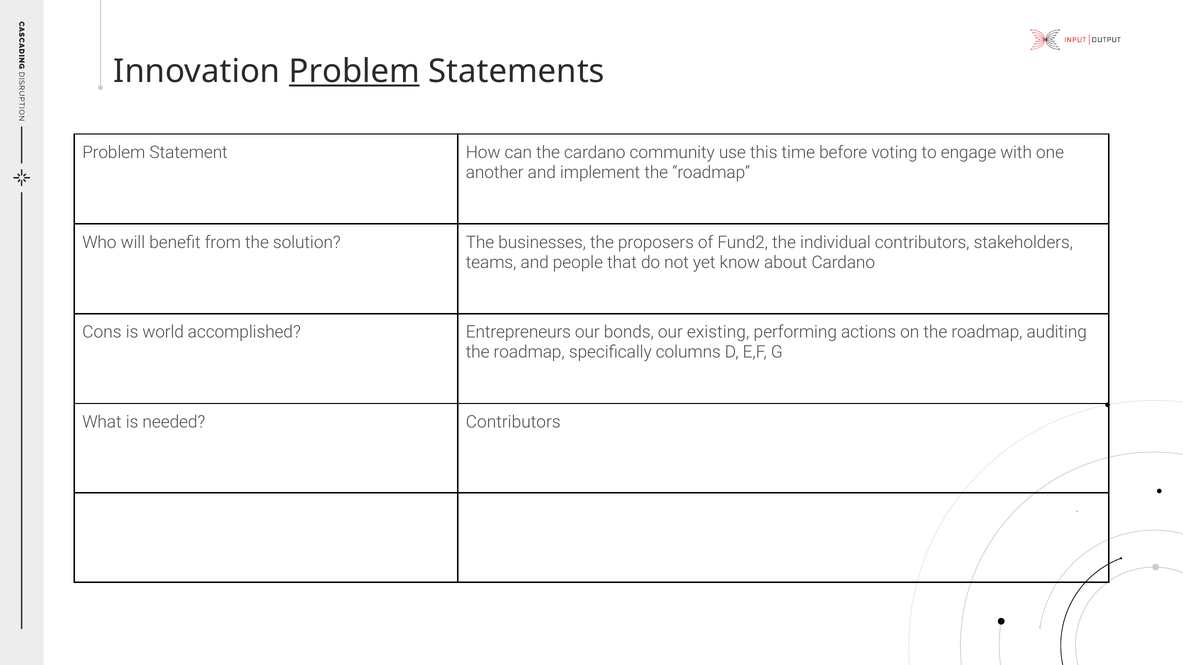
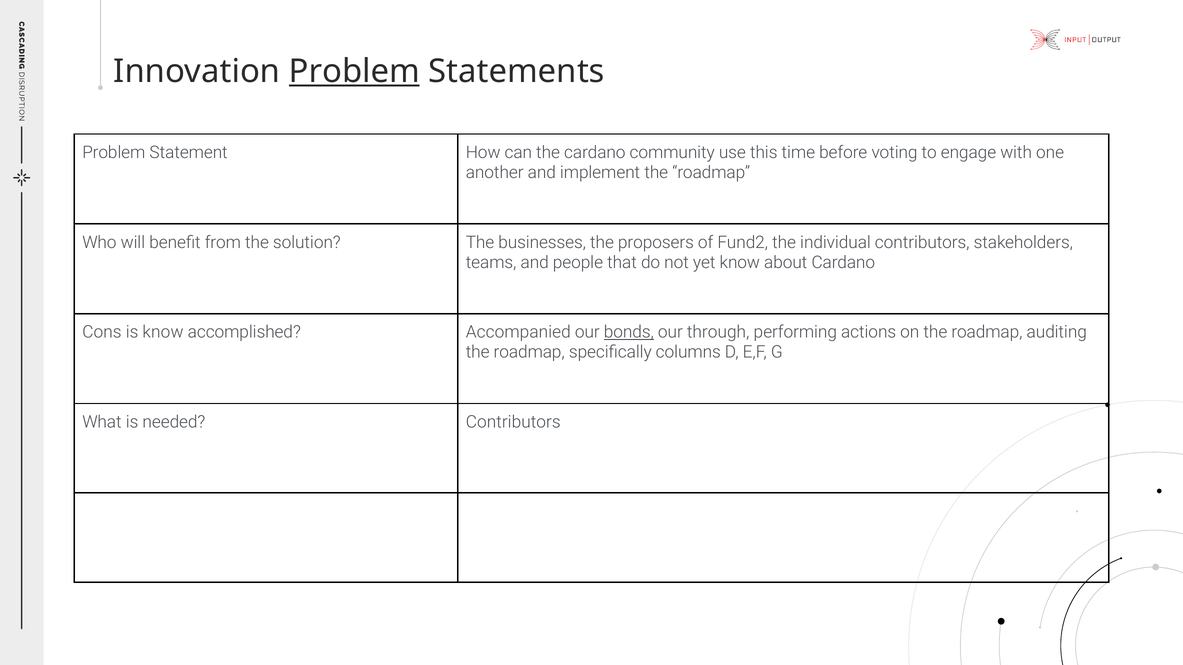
is world: world -> know (163, 332)
Entrepreneurs: Entrepreneurs -> Accompanied (518, 332)
bonds underline: none -> present (629, 332)
existing: existing -> through (718, 332)
